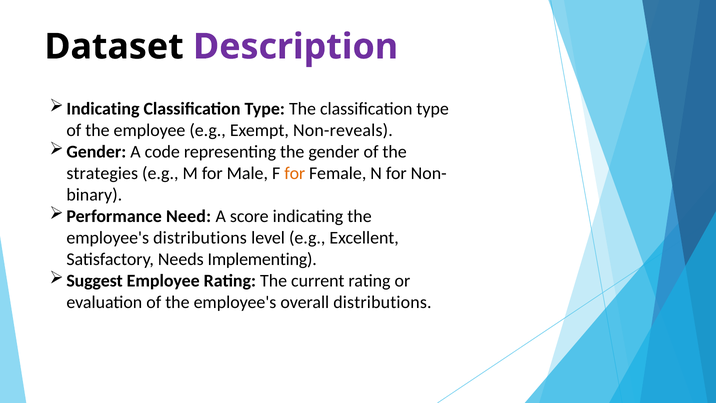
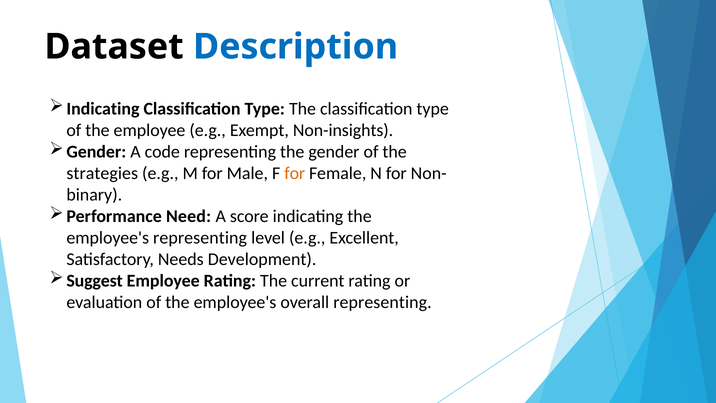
Description colour: purple -> blue (296, 47)
Non-reveals: Non-reveals -> Non-insights (343, 130)
employee's distributions: distributions -> representing (200, 237)
Implementing: Implementing -> Development (262, 259)
overall distributions: distributions -> representing (382, 302)
